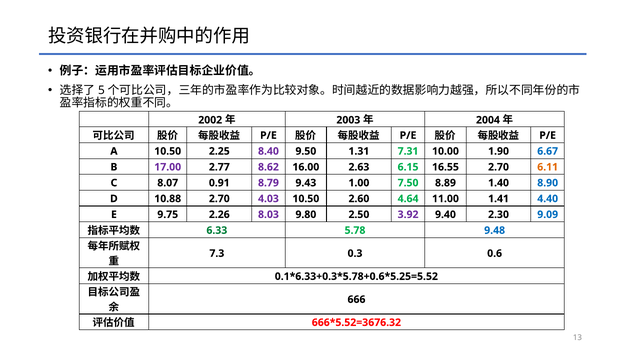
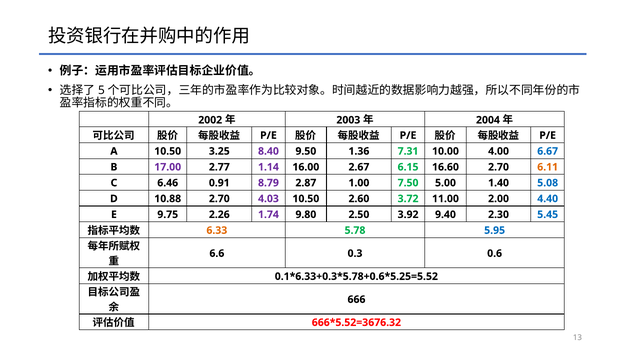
2.25: 2.25 -> 3.25 (219, 151)
1.31: 1.31 -> 1.36 (359, 151)
1.90: 1.90 -> 4.00 (499, 151)
8.62: 8.62 -> 1.14 (268, 167)
2.63: 2.63 -> 2.67 (359, 167)
16.55: 16.55 -> 16.60 (445, 167)
8.07: 8.07 -> 6.46 (168, 183)
9.43: 9.43 -> 2.87 (306, 183)
8.89: 8.89 -> 5.00 (445, 183)
8.90: 8.90 -> 5.08 (548, 183)
4.64: 4.64 -> 3.72 (408, 199)
1.41: 1.41 -> 2.00 (499, 199)
8.03: 8.03 -> 1.74 (268, 215)
3.92 colour: purple -> black (408, 215)
9.09: 9.09 -> 5.45 (548, 215)
6.33 colour: green -> orange (217, 231)
9.48: 9.48 -> 5.95 (495, 231)
7.3: 7.3 -> 6.6 (217, 254)
